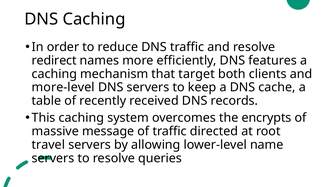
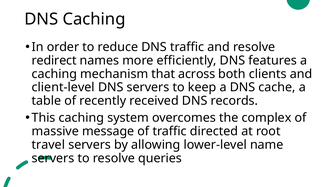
target: target -> across (197, 74)
more-level: more-level -> client-level (63, 87)
encrypts: encrypts -> complex (267, 118)
